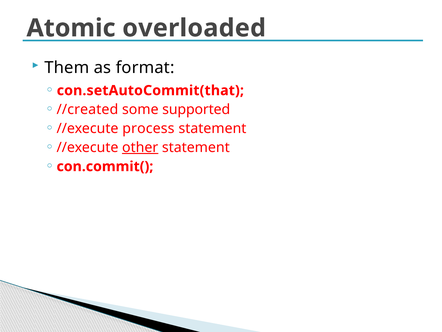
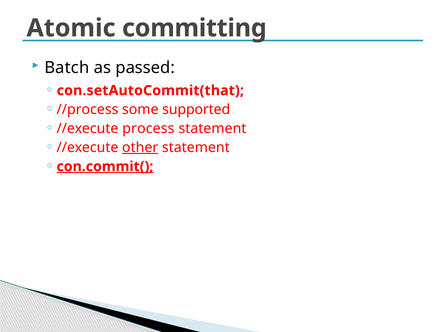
overloaded: overloaded -> committing (194, 28)
Them: Them -> Batch (67, 68)
format: format -> passed (145, 68)
//created: //created -> //process (87, 109)
con.commit( underline: none -> present (105, 166)
